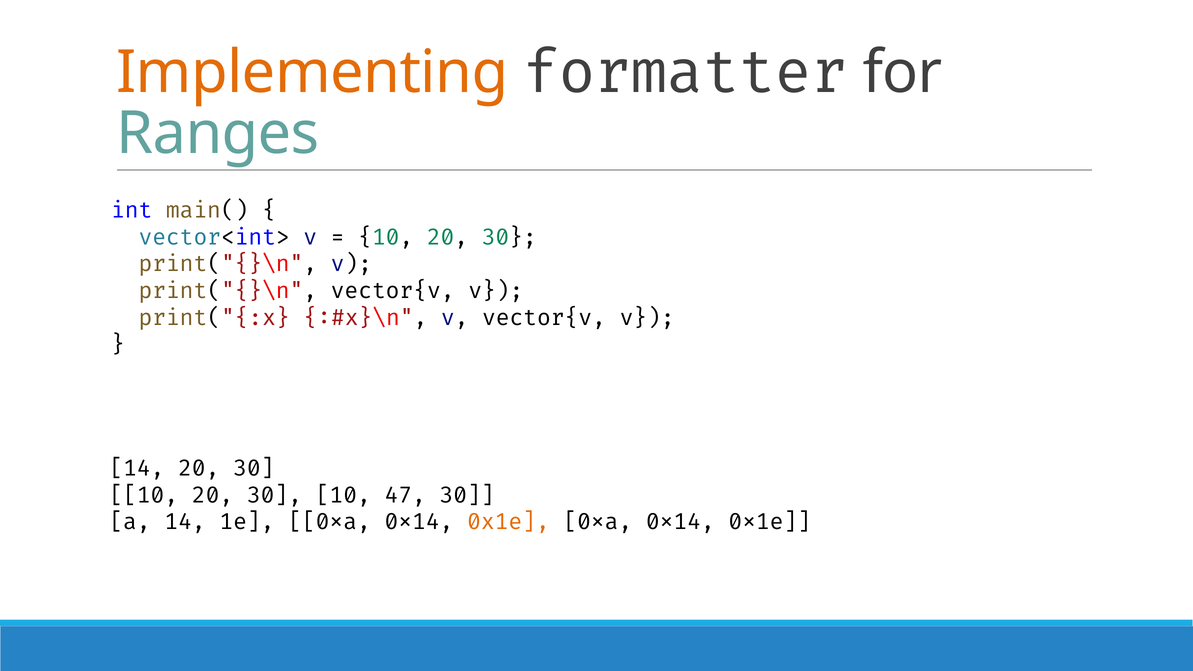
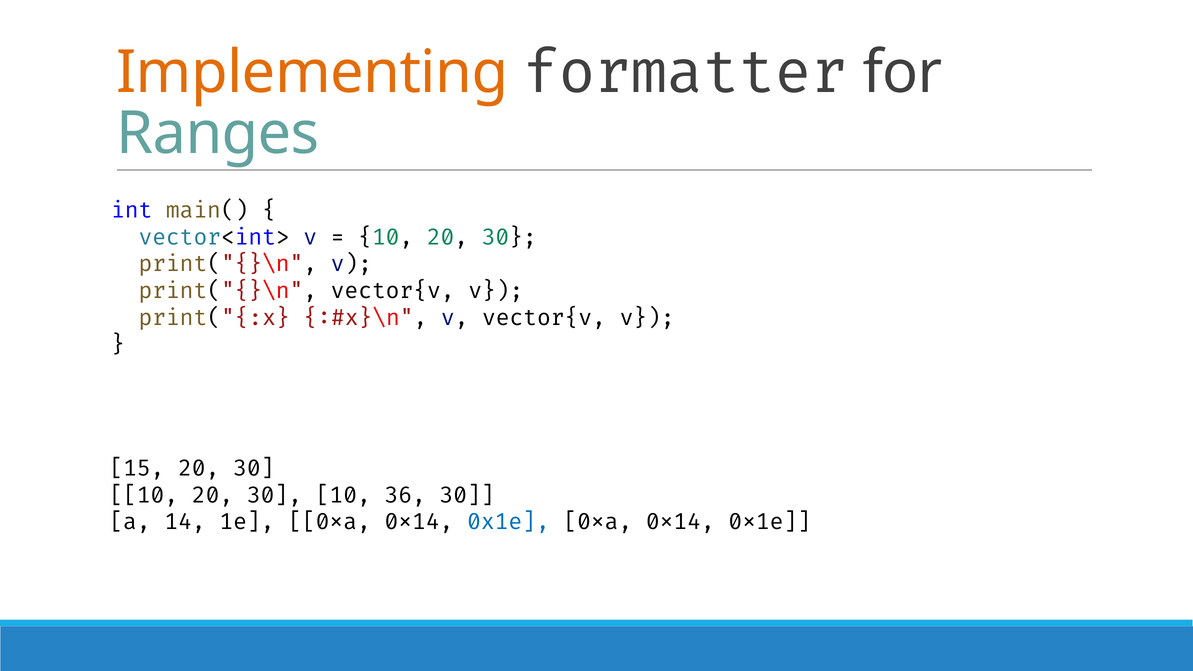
14: 14 -> 15 (137, 468)
47: 47 -> 36 (405, 495)
0x1e colour: orange -> blue (508, 522)
